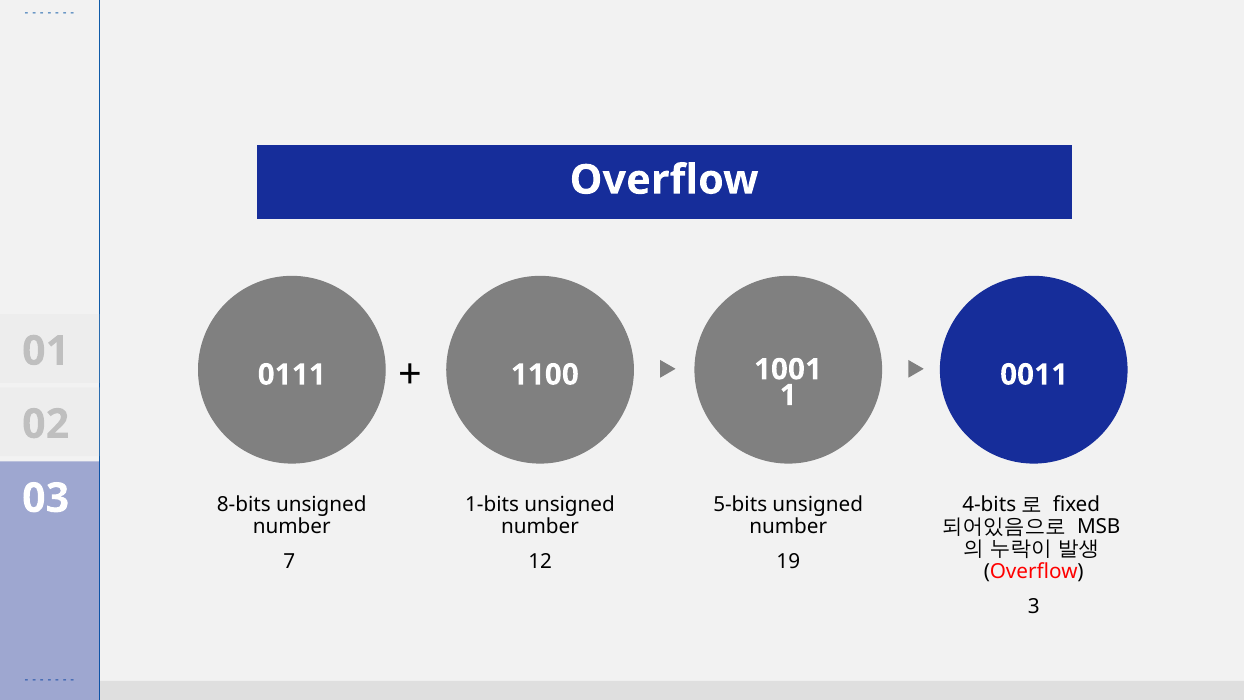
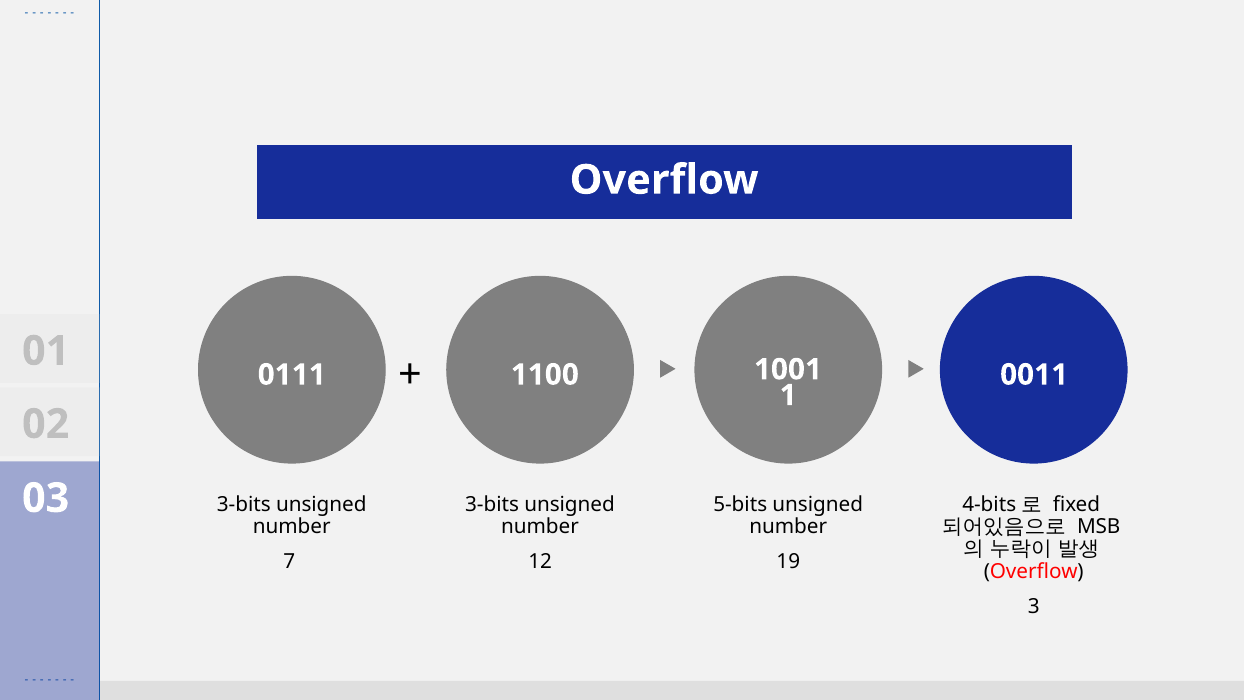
8-bits: 8-bits -> 3-bits (244, 504)
1-bits: 1-bits -> 3-bits (492, 504)
